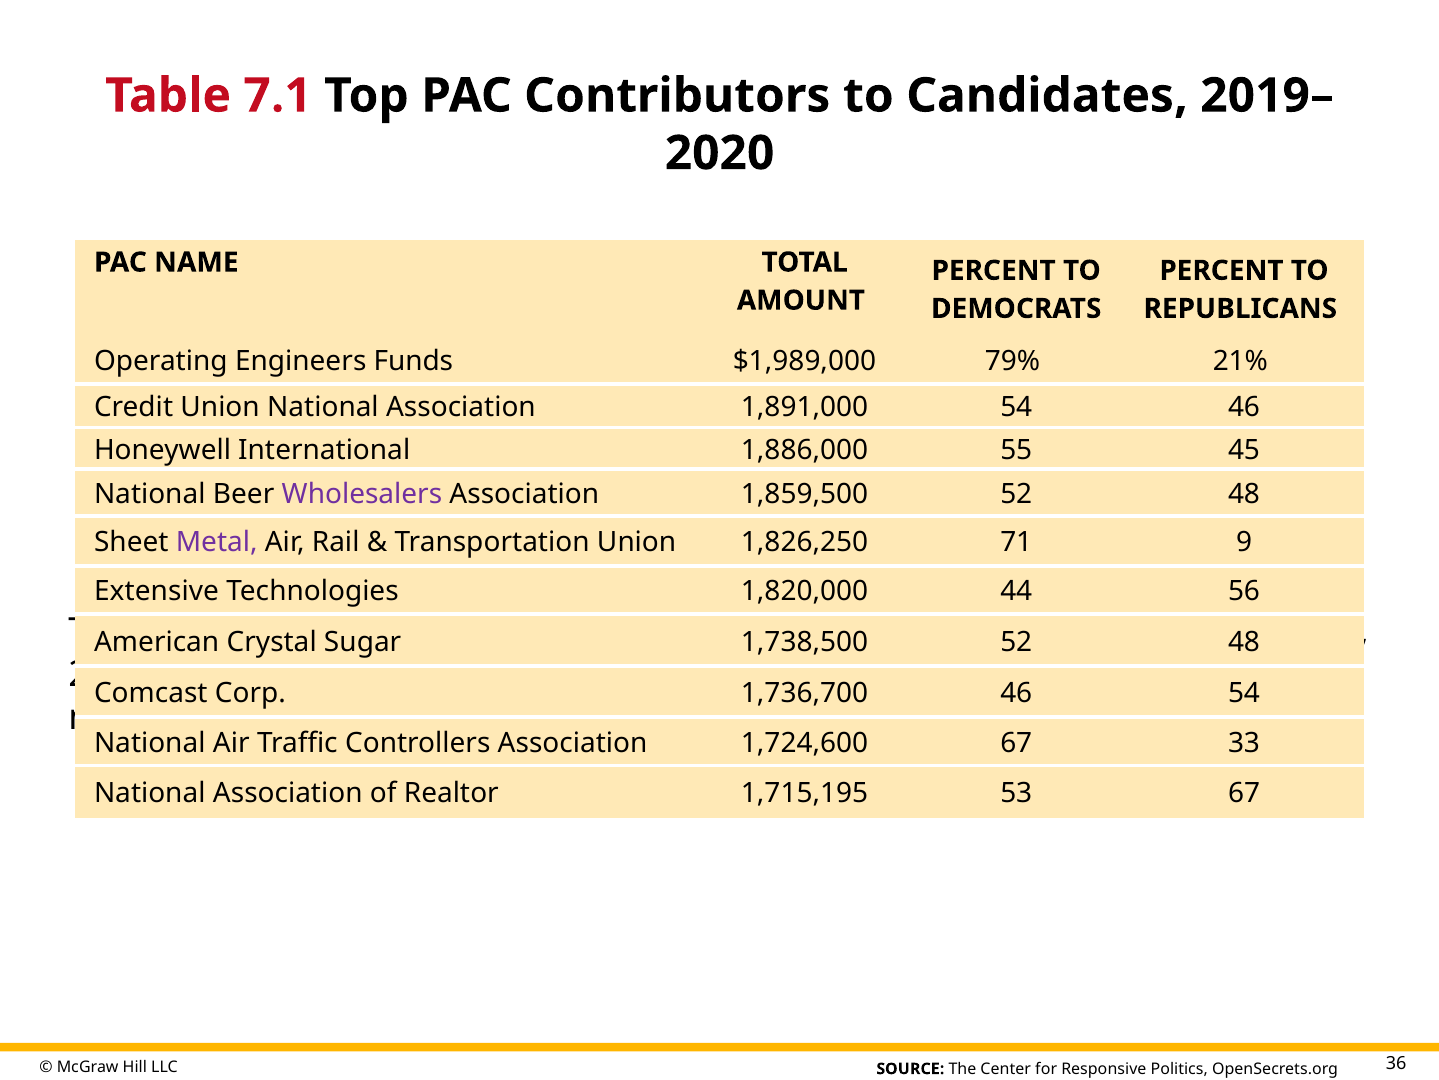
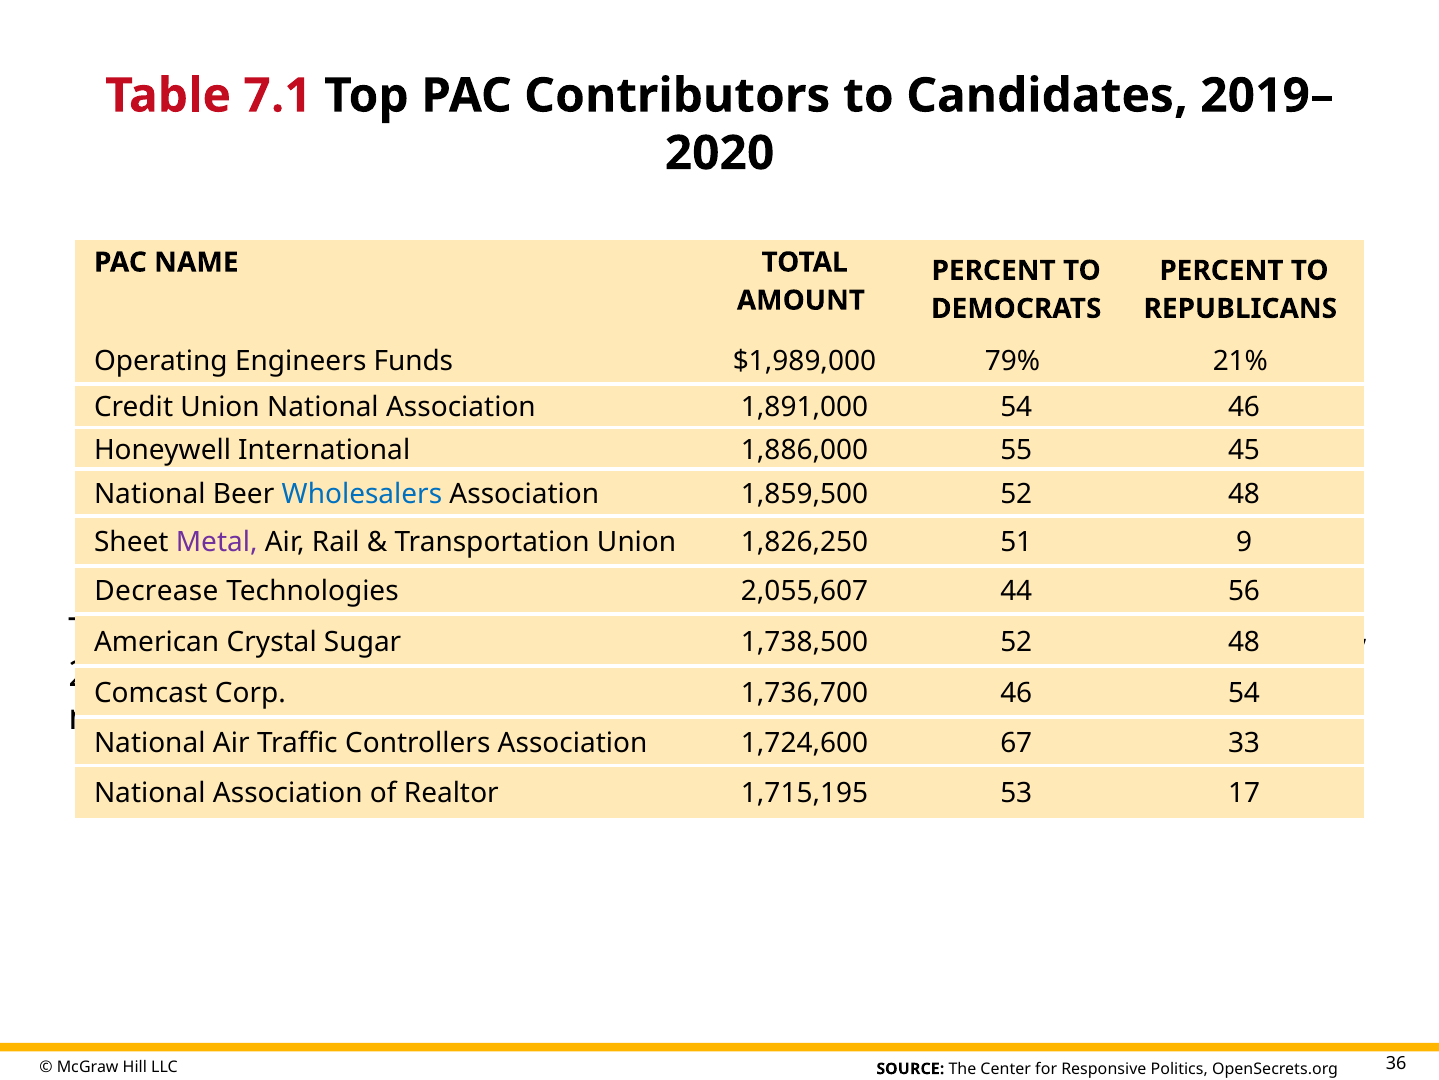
Wholesalers colour: purple -> blue (362, 494)
71: 71 -> 51 (1016, 542)
Extensive: Extensive -> Decrease (156, 591)
1,820,000: 1,820,000 -> 2,055,607 (805, 591)
53 67: 67 -> 17 (1244, 793)
